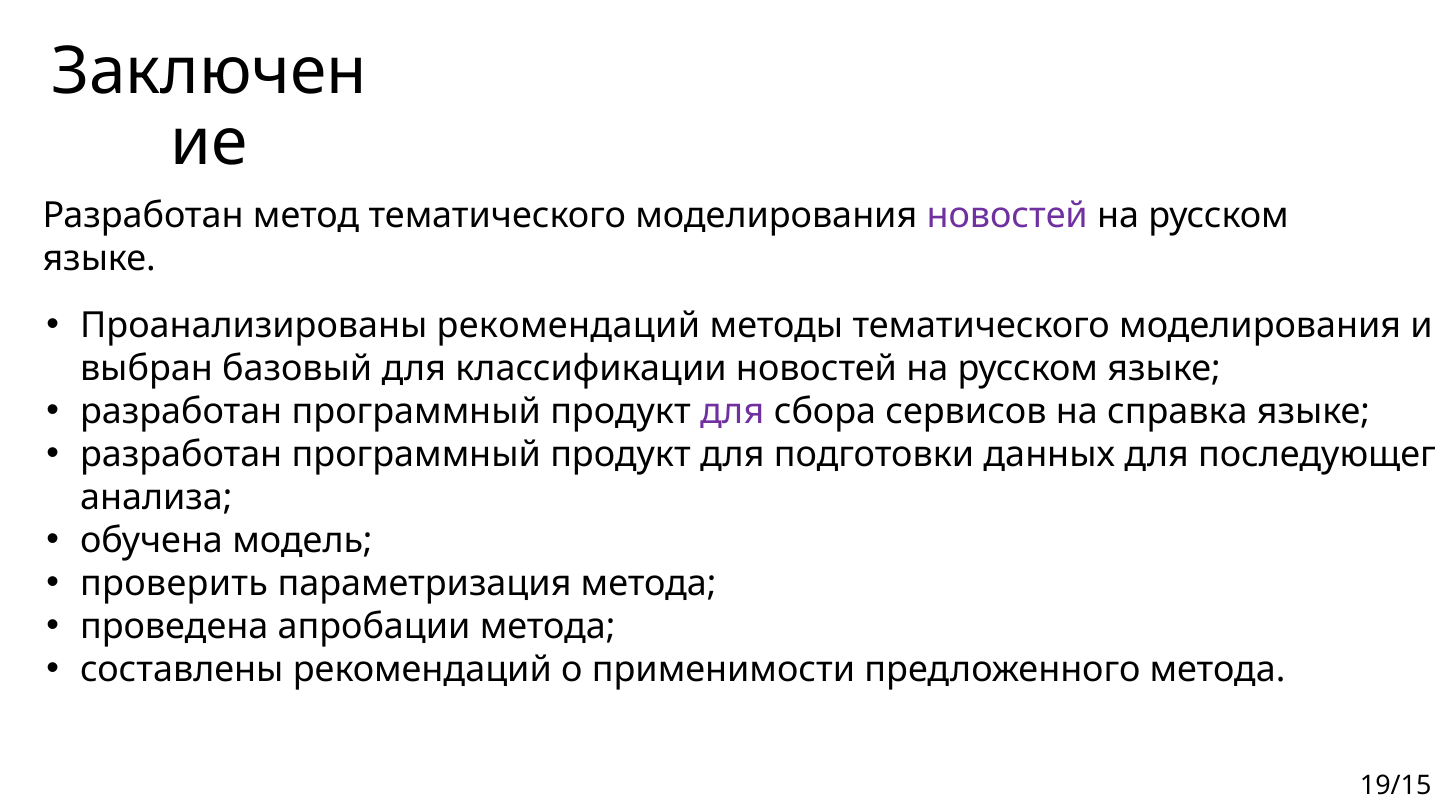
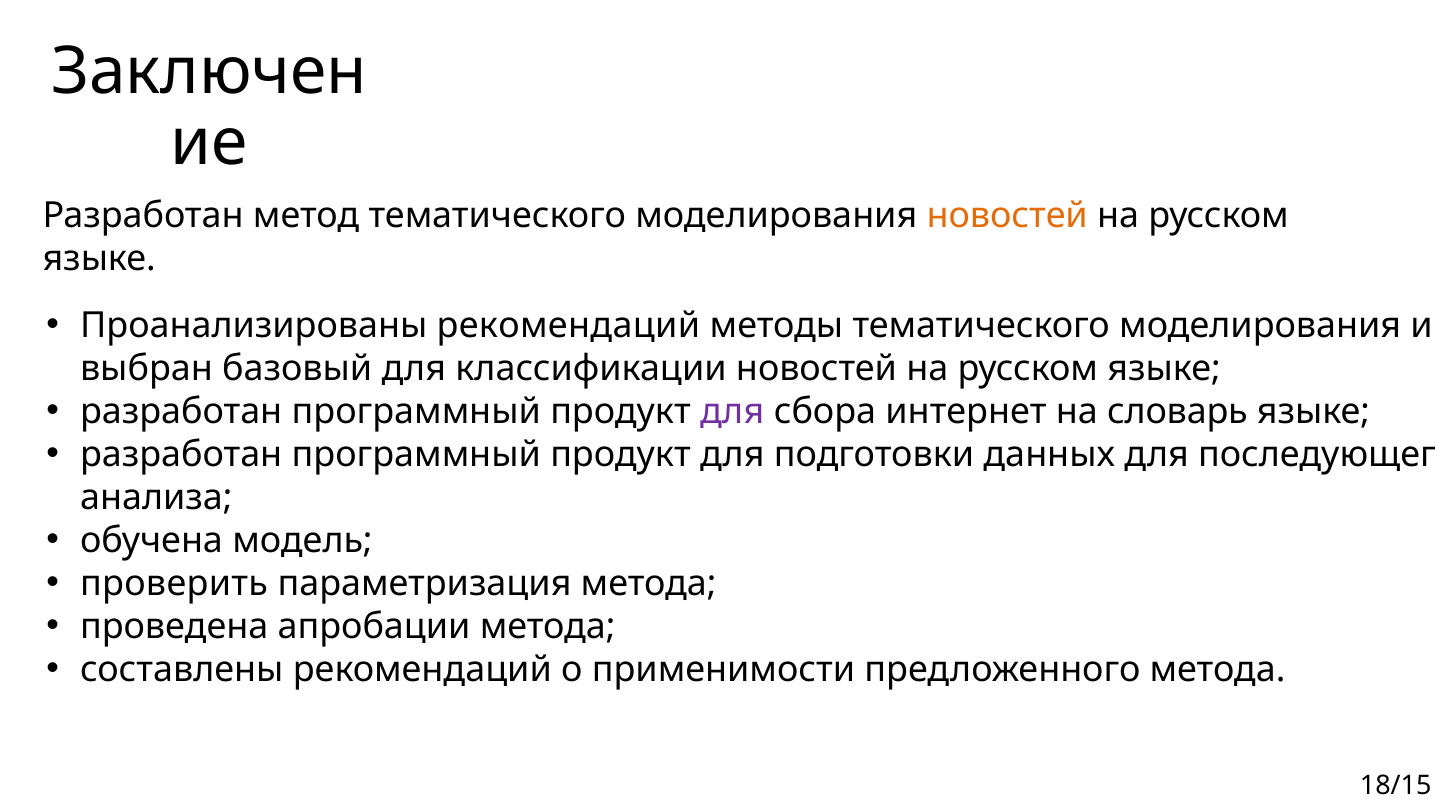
новостей colour: purple -> orange (1007, 215)
сервисов: сервисов -> интернет (966, 412)
справка: справка -> словарь (1177, 412)
19/15: 19/15 -> 18/15 (1396, 786)
